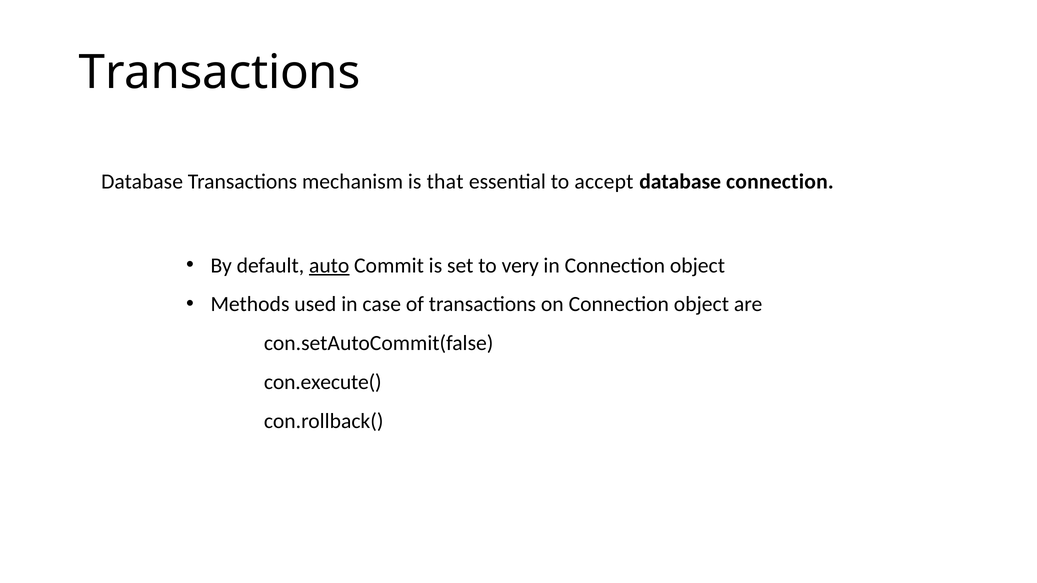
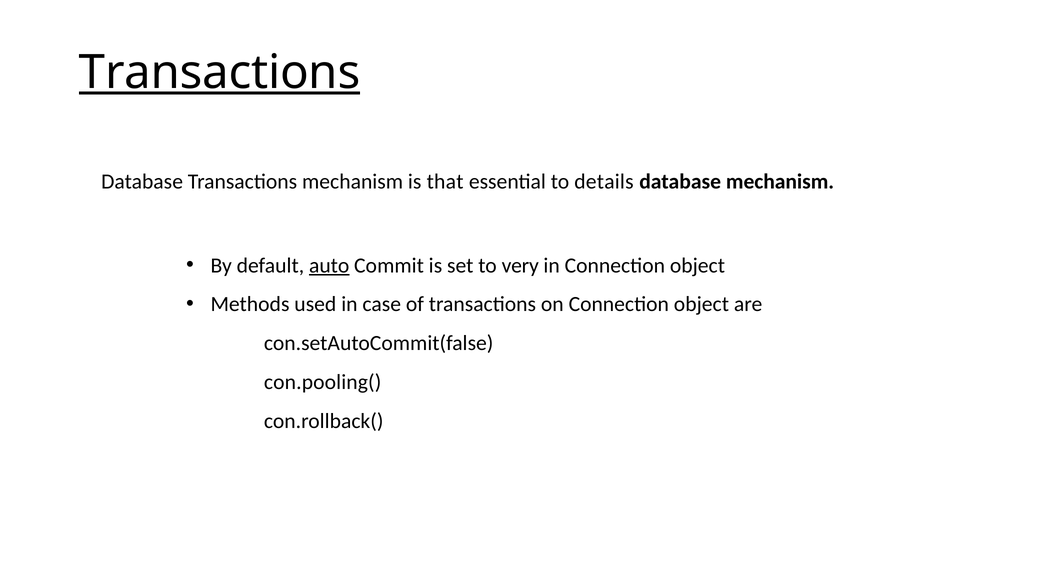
Transactions underline: none -> present (220, 72)
accept: accept -> details (604, 182)
database connection: connection -> mechanism (780, 182)
con.execute(: con.execute( -> con.pooling( (323, 382)
